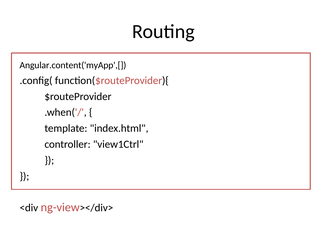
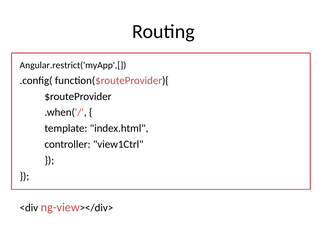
Angular.content('myApp',[: Angular.content('myApp',[ -> Angular.restrict('myApp',[ (73, 65)
